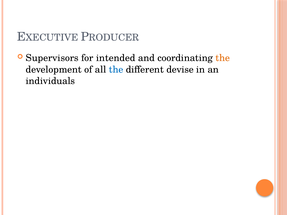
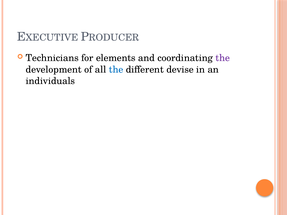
Supervisors: Supervisors -> Technicians (52, 58)
intended: intended -> elements (116, 58)
the colour: orange -> purple (223, 58)
